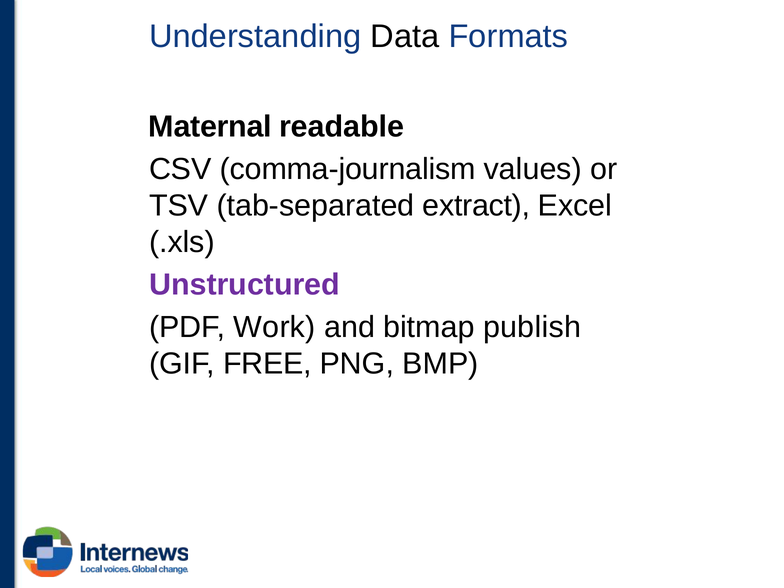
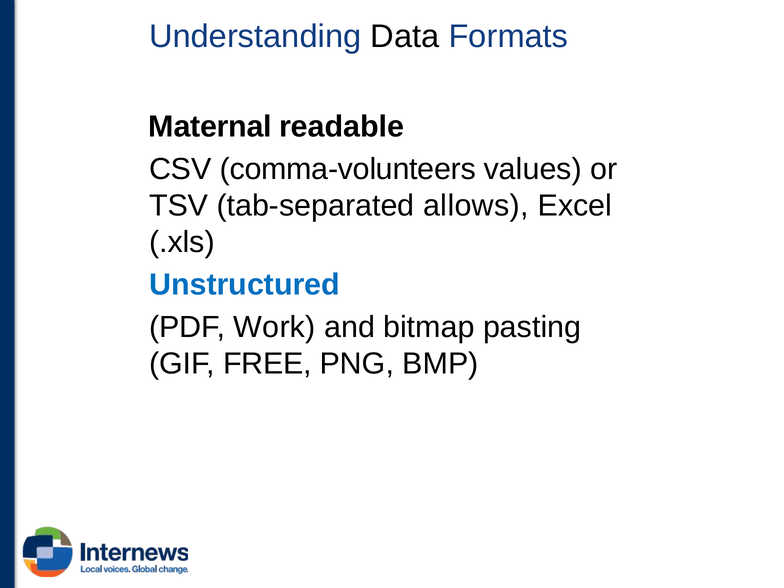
comma-journalism: comma-journalism -> comma-volunteers (348, 169)
extract: extract -> allows (476, 206)
Unstructured colour: purple -> blue (245, 285)
publish: publish -> pasting (532, 327)
